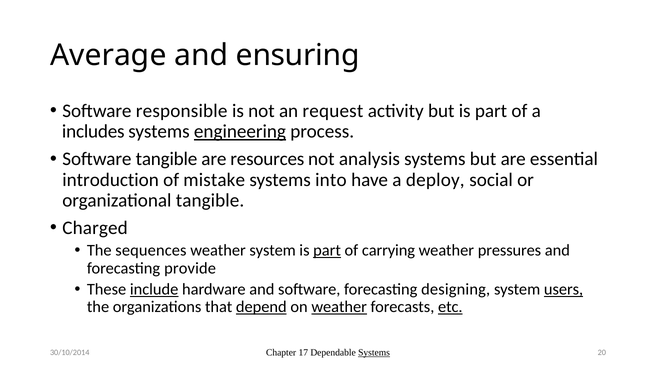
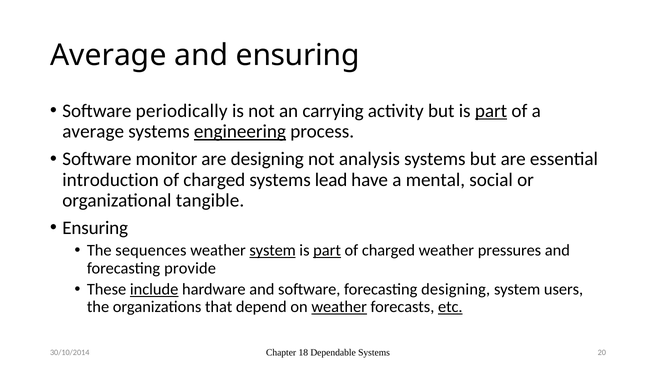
responsible: responsible -> periodically (182, 111)
request: request -> carrying (333, 111)
part underline: none -> present (491, 111)
includes: includes -> average (93, 132)
Software tangible: tangible -> monitor (166, 159)
are resources: resources -> designing (267, 159)
mistake: mistake -> charged (214, 180)
into: into -> lead (331, 180)
deploy: deploy -> mental (435, 180)
Charged: Charged -> Ensuring (95, 228)
system underline: none -> present (273, 251)
carrying: carrying -> charged (388, 251)
users underline: present -> none (564, 289)
depend underline: present -> none (261, 307)
17: 17 -> 18 (303, 352)
Systems underline: present -> none (374, 352)
